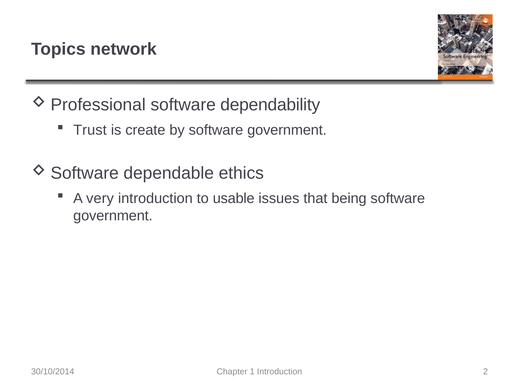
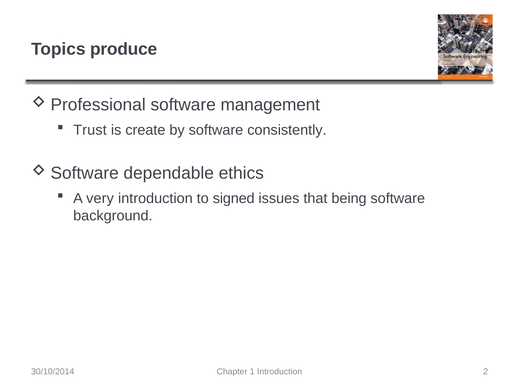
network: network -> produce (124, 49)
dependability: dependability -> management (270, 105)
by software government: government -> consistently (287, 130)
usable: usable -> signed (234, 199)
government: government -> background (113, 216)
